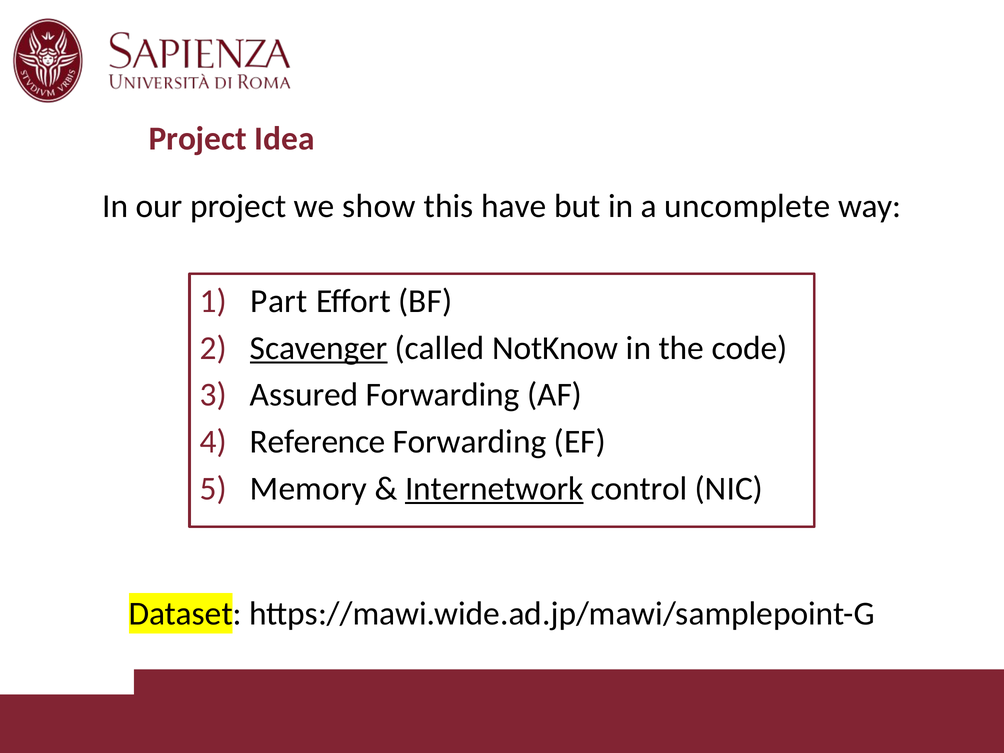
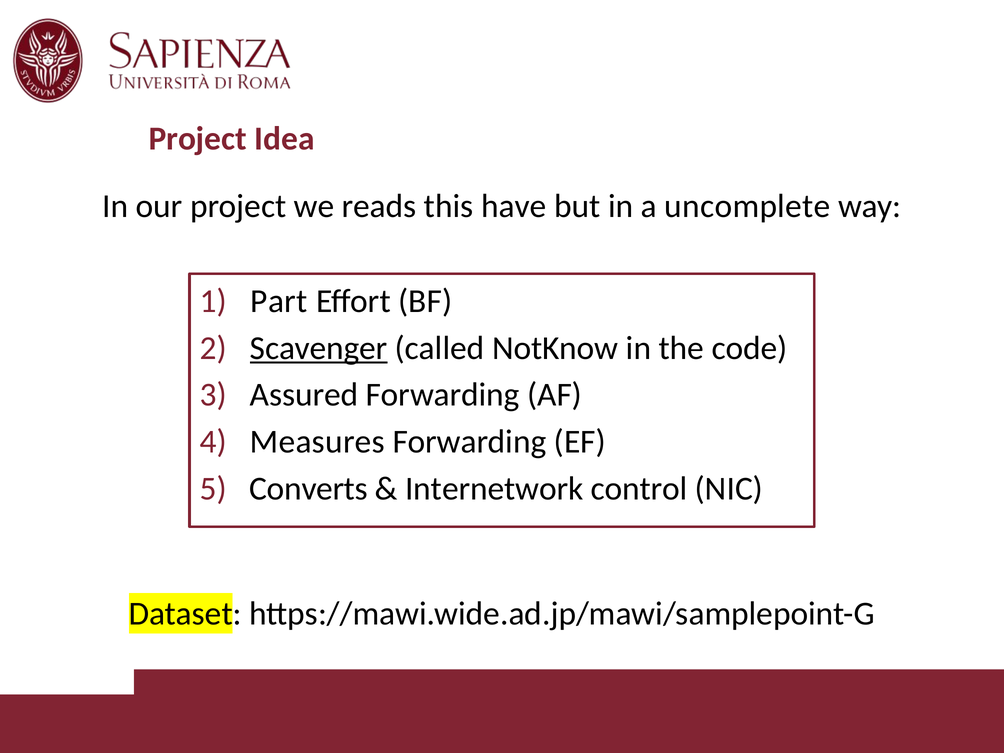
show: show -> reads (379, 206)
Reference: Reference -> Measures (317, 442)
Memory: Memory -> Converts (309, 489)
Internetwork underline: present -> none (494, 489)
